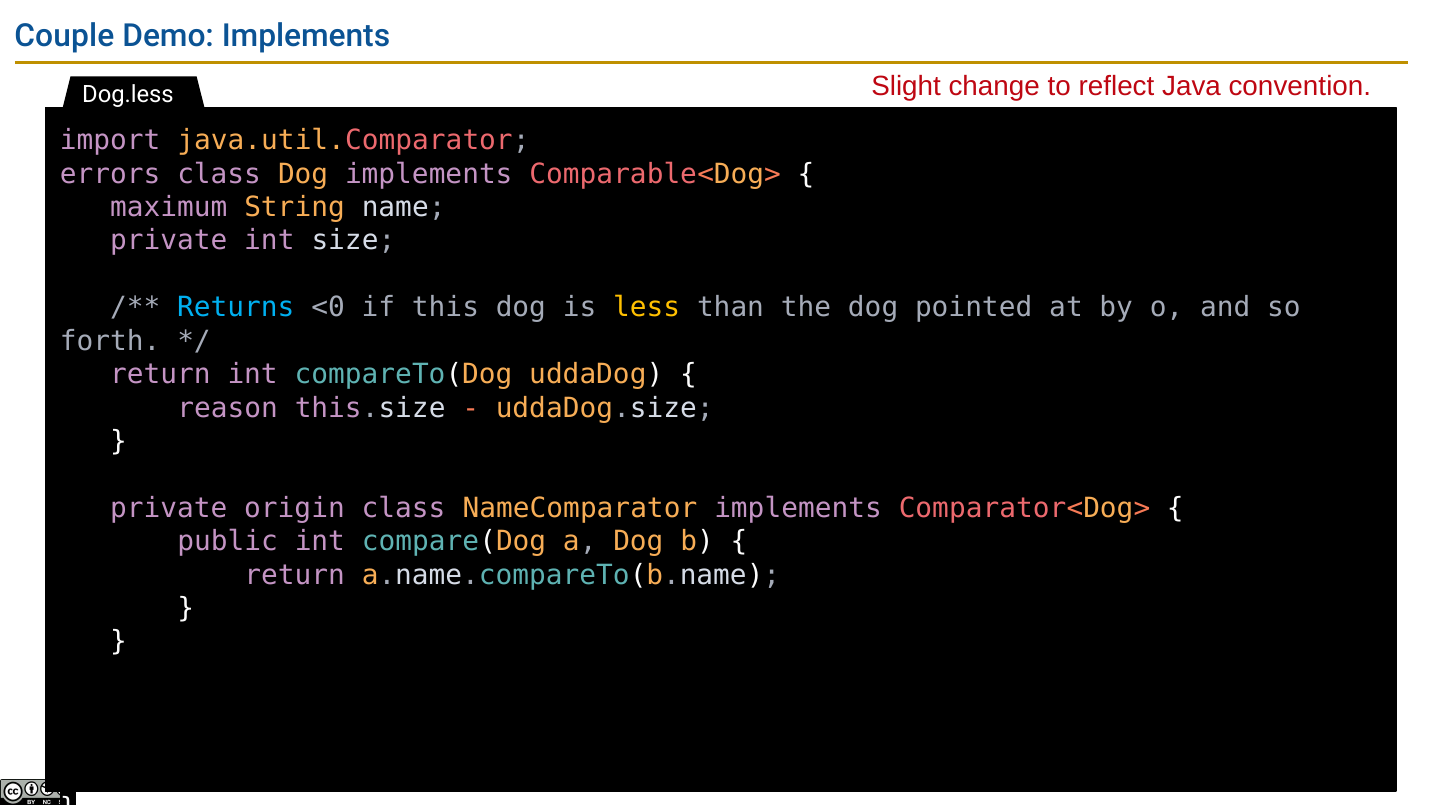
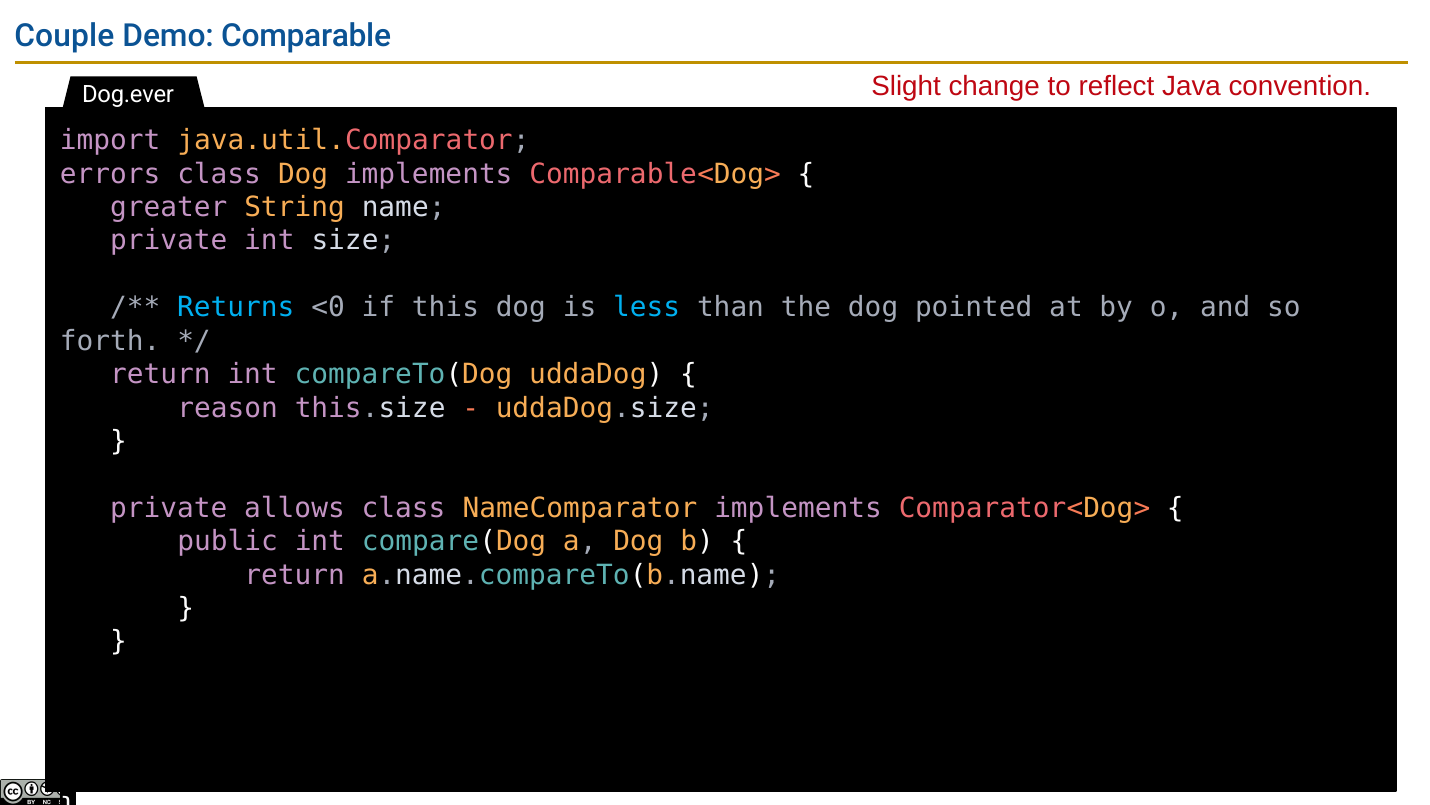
Demo Implements: Implements -> Comparable (306, 36)
Dog.less: Dog.less -> Dog.ever (128, 94)
maximum: maximum -> greater (169, 207)
less colour: yellow -> light blue (647, 307)
origin: origin -> allows (294, 508)
